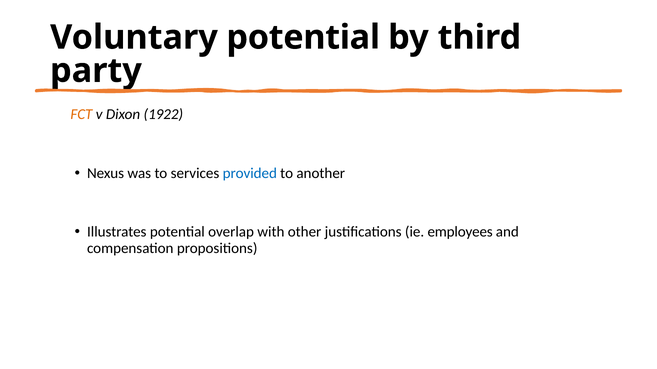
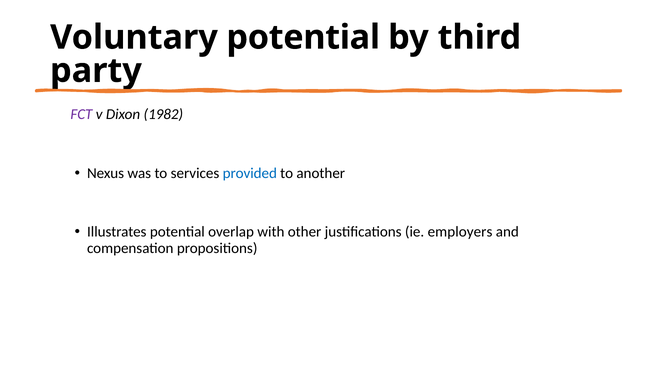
FCT colour: orange -> purple (81, 114)
1922: 1922 -> 1982 (163, 114)
employees: employees -> employers (460, 232)
